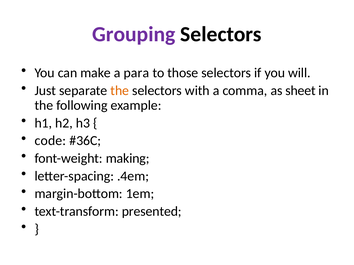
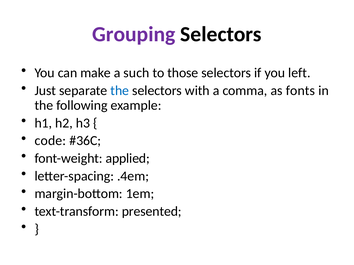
para: para -> such (136, 73)
will: will -> left (299, 73)
the colour: orange -> blue (120, 91)
sheet: sheet -> fonts (300, 91)
making: making -> applied (128, 159)
